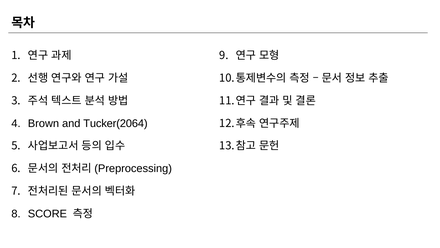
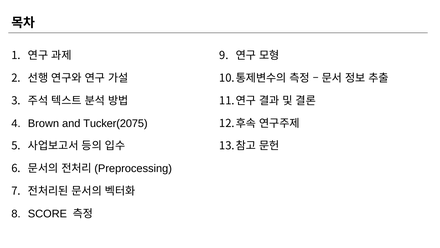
Tucker(2064: Tucker(2064 -> Tucker(2075 (115, 123)
